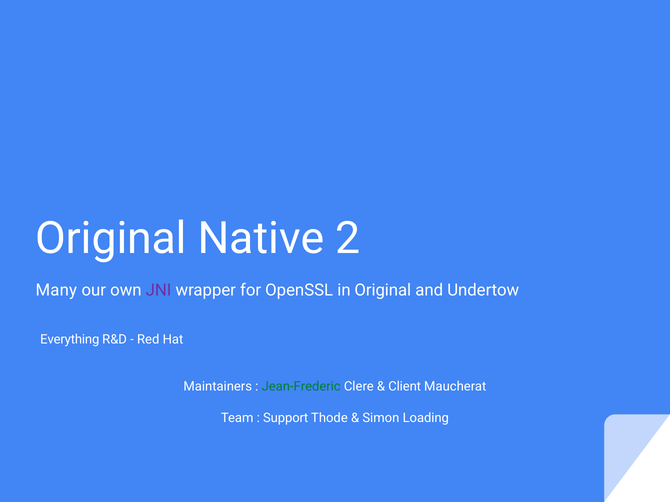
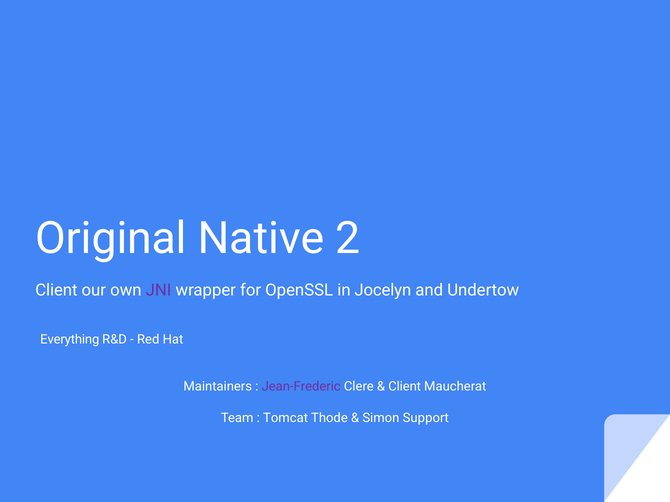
Many: Many -> Client (56, 290)
in Original: Original -> Jocelyn (383, 290)
Jean-Frederic colour: green -> purple (301, 387)
Support: Support -> Tomcat (286, 418)
Loading: Loading -> Support (426, 418)
